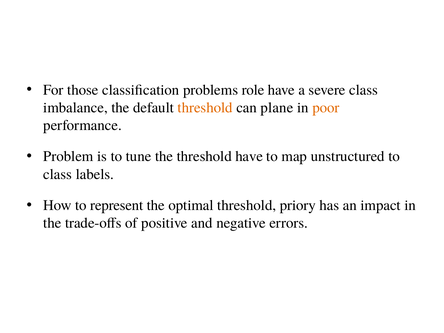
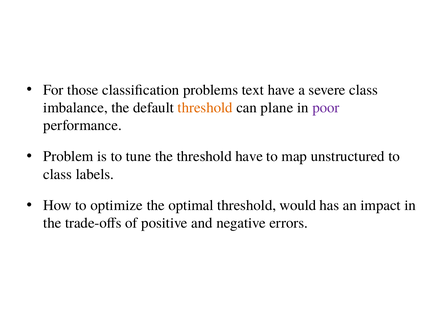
role: role -> text (253, 90)
poor colour: orange -> purple (326, 108)
represent: represent -> optimize (117, 205)
priory: priory -> would (298, 205)
